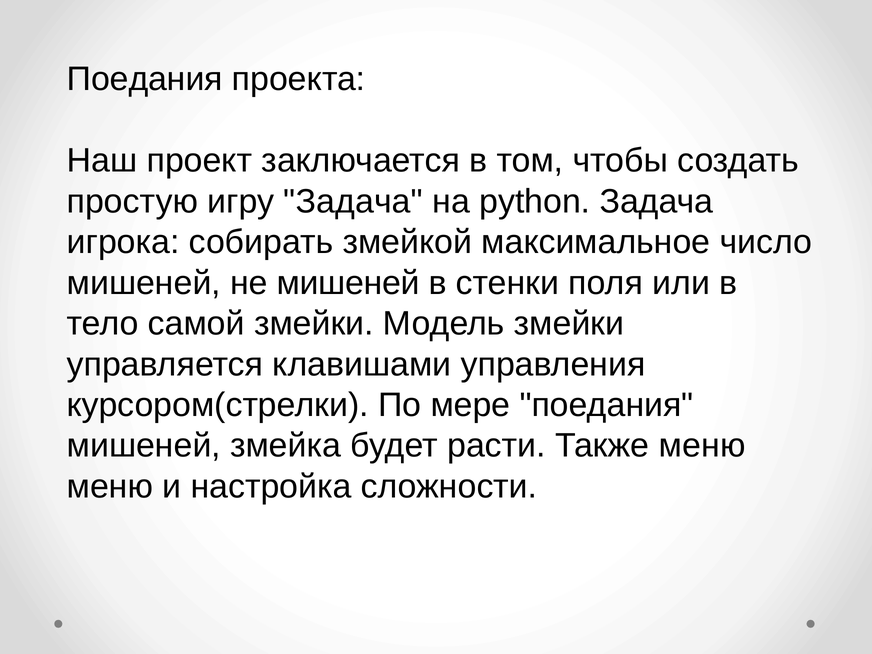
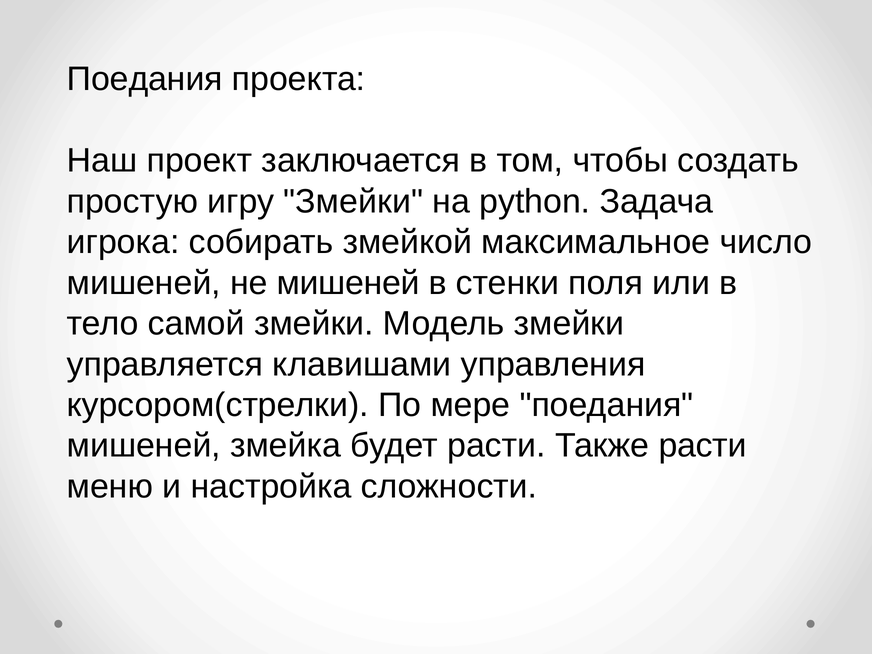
игру Задача: Задача -> Змейки (353, 201)
Также меню: меню -> расти (703, 446)
